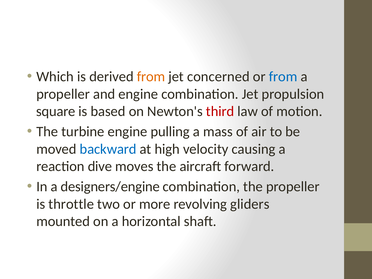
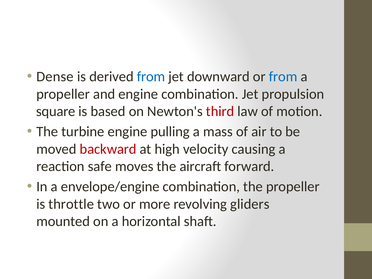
Which: Which -> Dense (55, 77)
from colour: orange -> blue (151, 77)
concerned: concerned -> downward (218, 77)
backward colour: blue -> red (108, 149)
dive: dive -> safe (100, 166)
designers/engine: designers/engine -> envelope/engine (110, 187)
